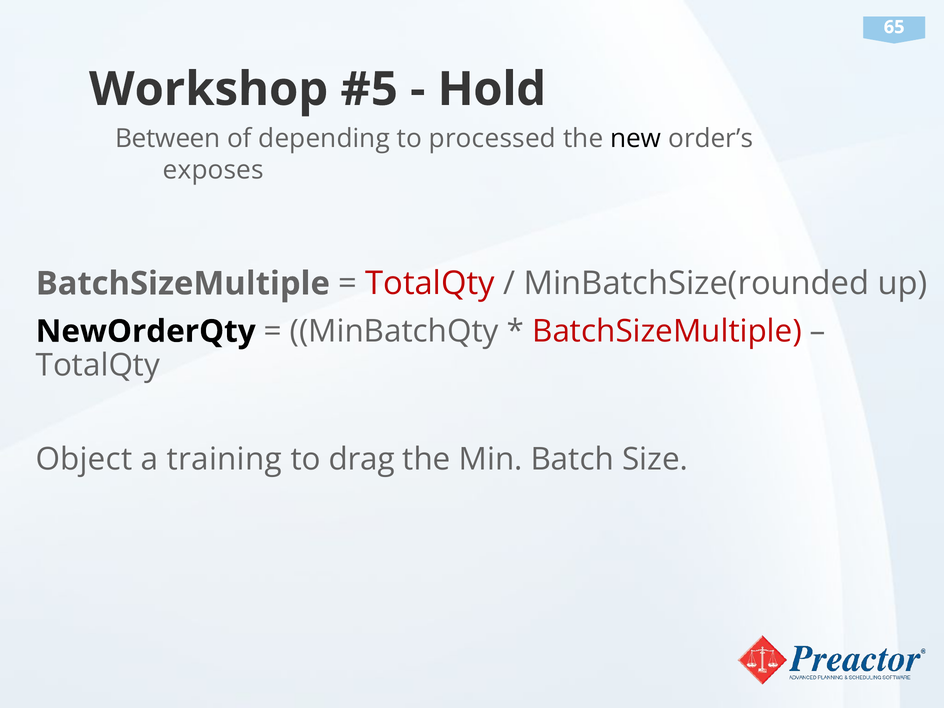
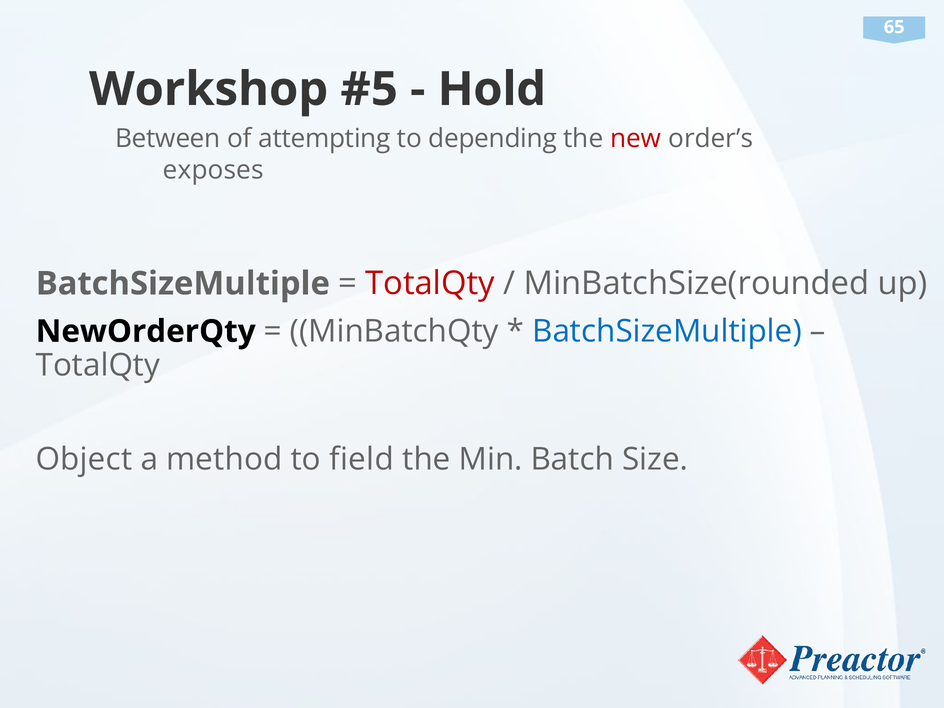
depending: depending -> attempting (324, 139)
processed: processed -> depending (493, 139)
new colour: black -> red (636, 139)
BatchSizeMultiple colour: red -> blue (667, 331)
training: training -> method (224, 460)
drag: drag -> field (361, 460)
